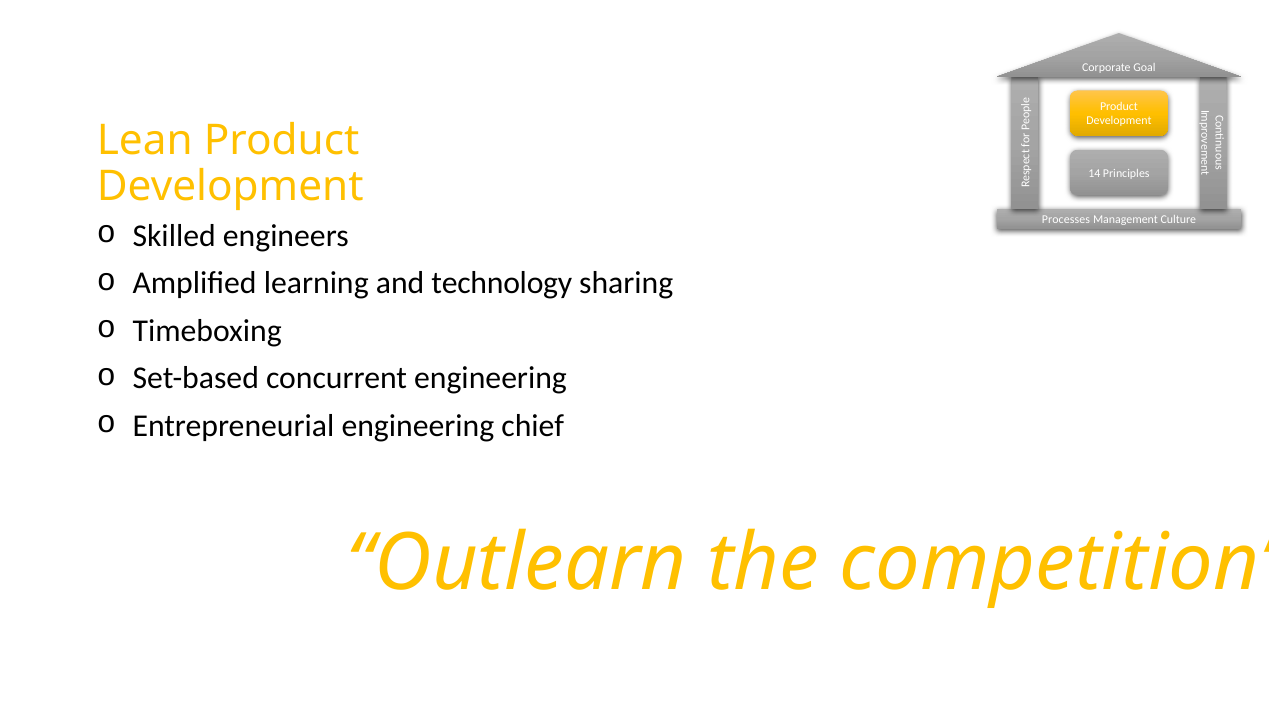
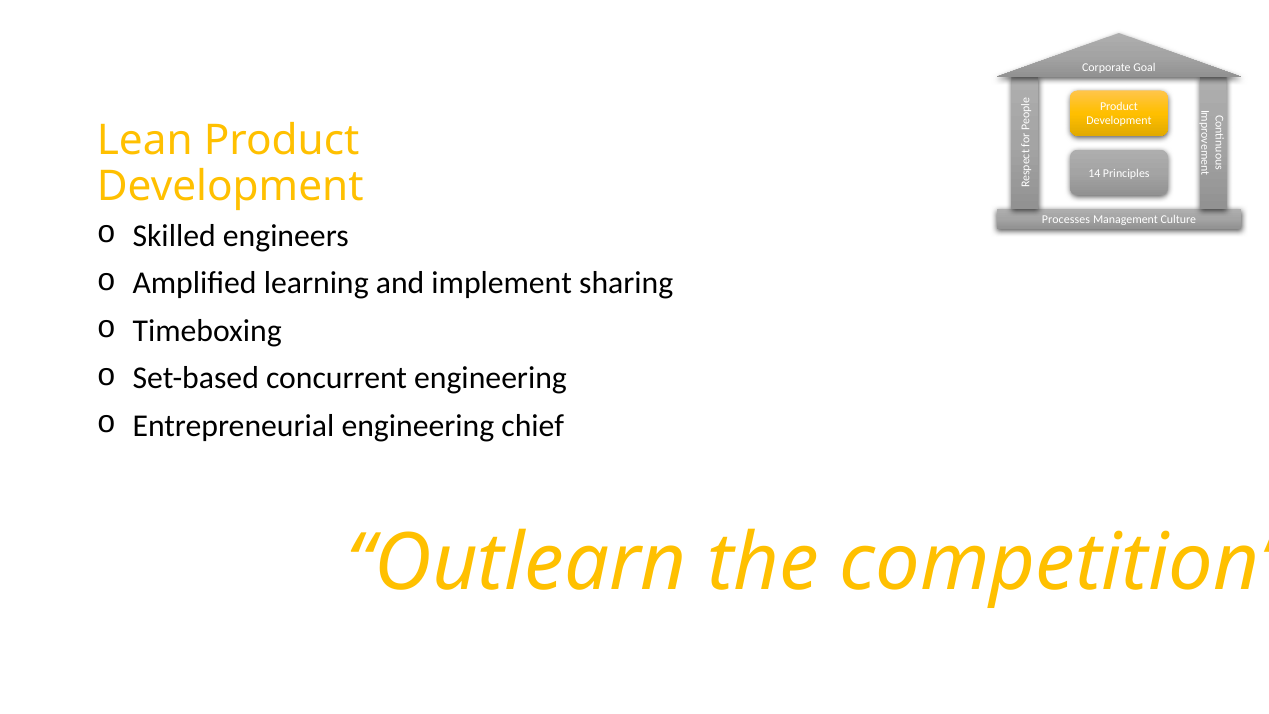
technology: technology -> implement (502, 283)
